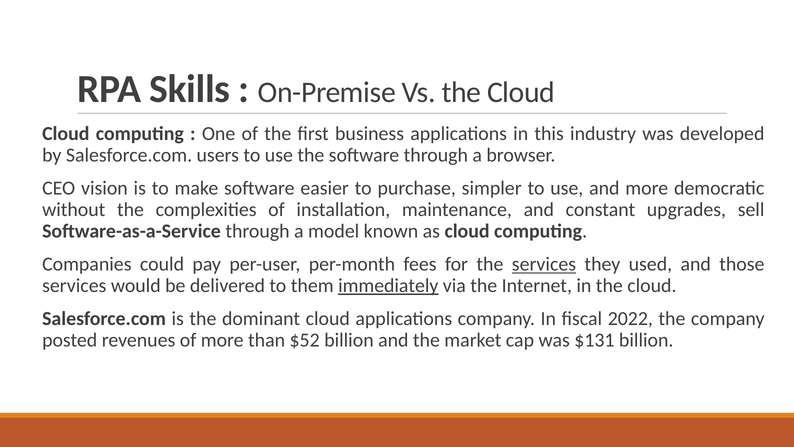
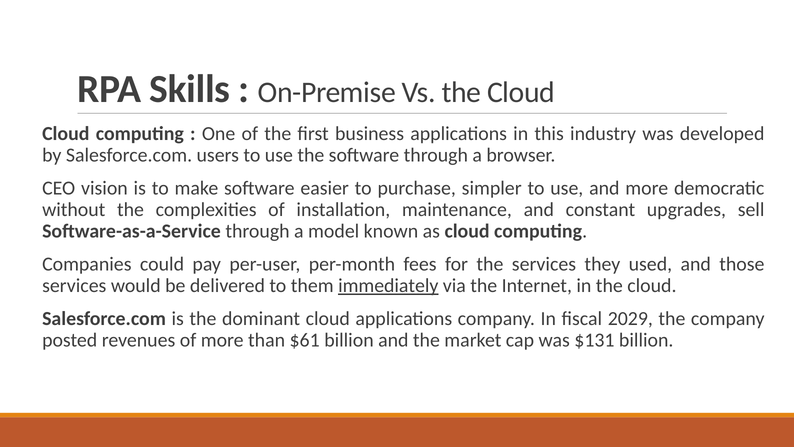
services underline: present -> none (544, 264)
2022: 2022 -> 2029 (630, 319)
$52: $52 -> $61 (305, 340)
